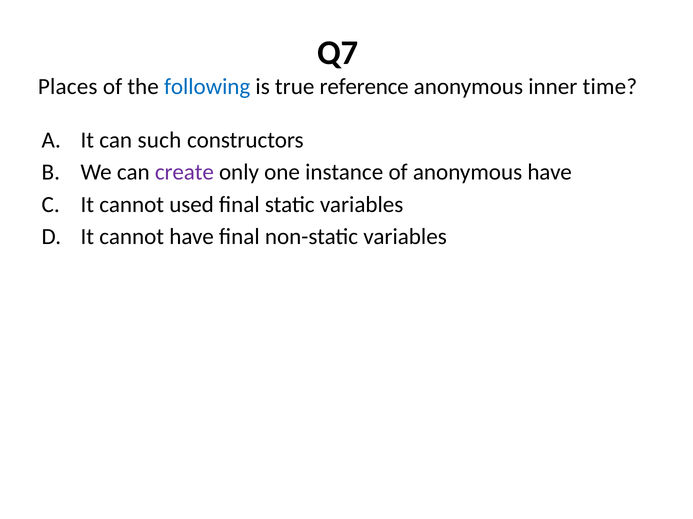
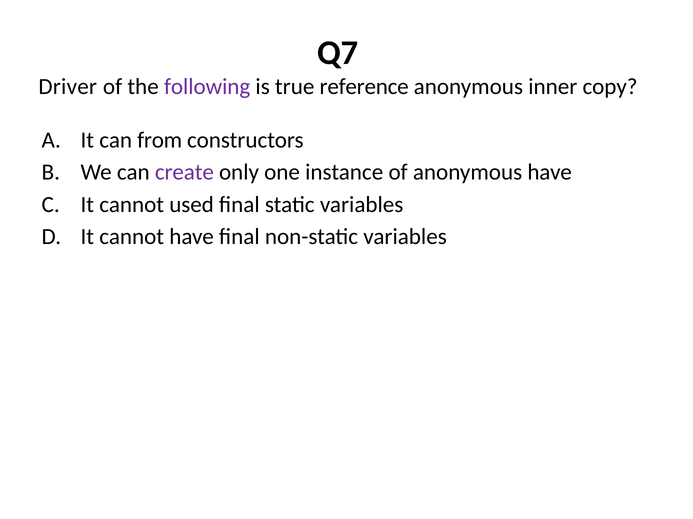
Places: Places -> Driver (68, 87)
following colour: blue -> purple (207, 87)
time: time -> copy (610, 87)
such: such -> from (160, 140)
